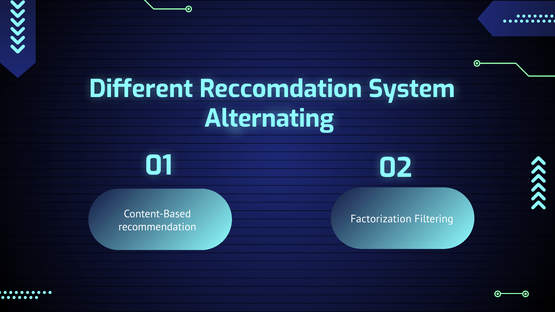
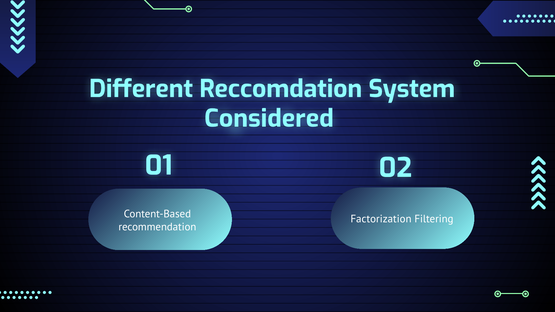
Alternating: Alternating -> Considered (269, 119)
